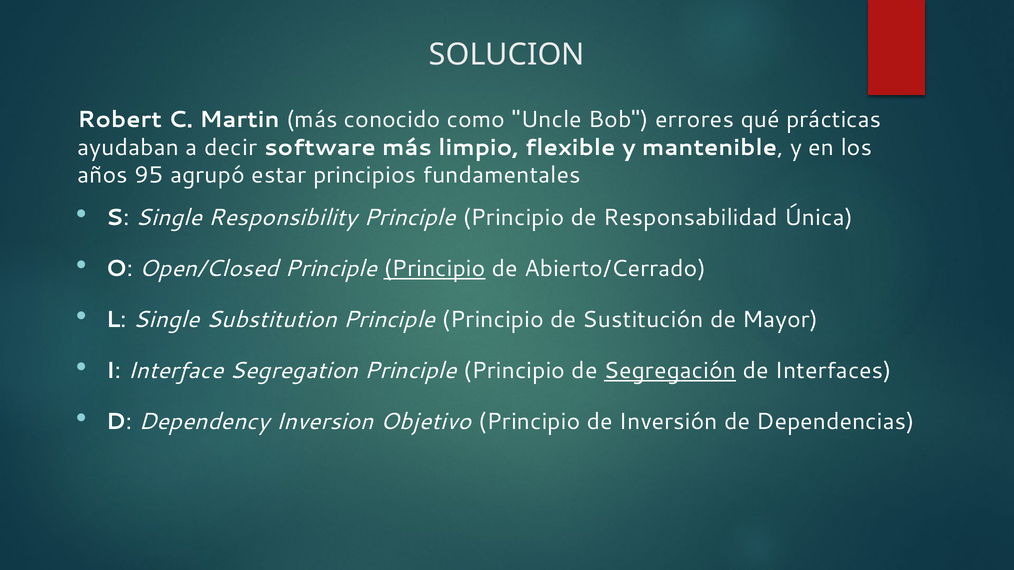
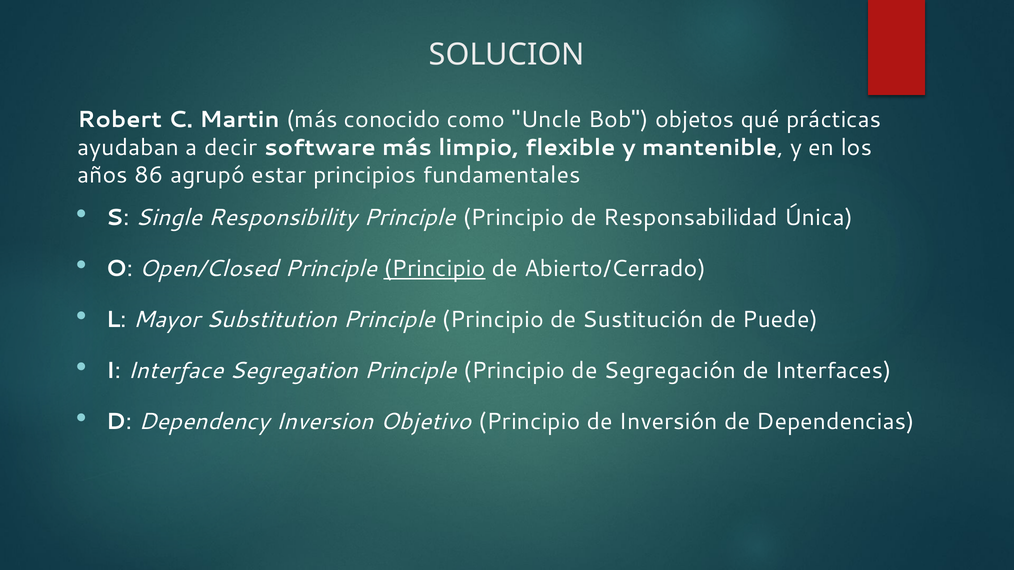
errores: errores -> objetos (695, 120)
95: 95 -> 86 (149, 175)
L Single: Single -> Mayor (167, 320)
Mayor: Mayor -> Puede (780, 320)
Segregación underline: present -> none (670, 371)
